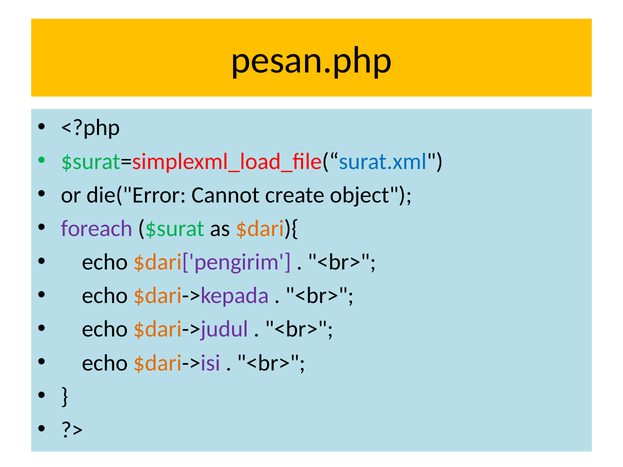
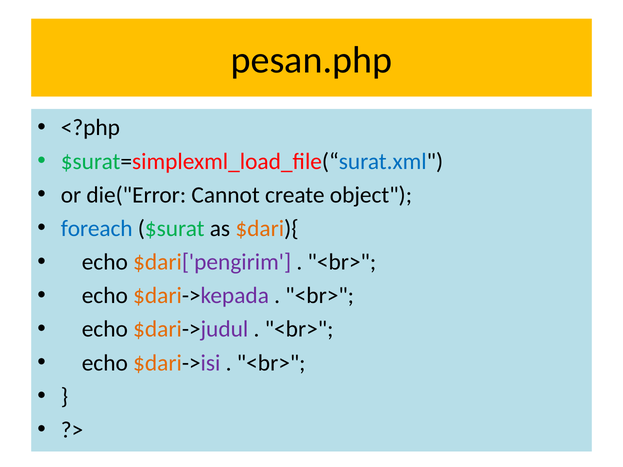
foreach colour: purple -> blue (97, 229)
